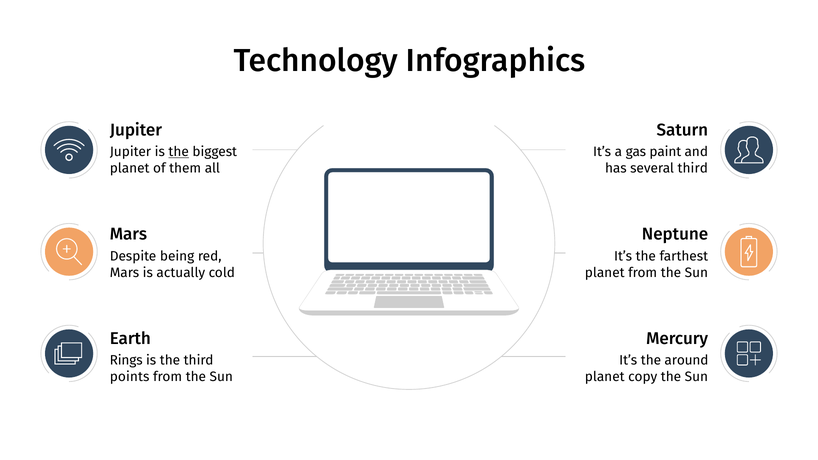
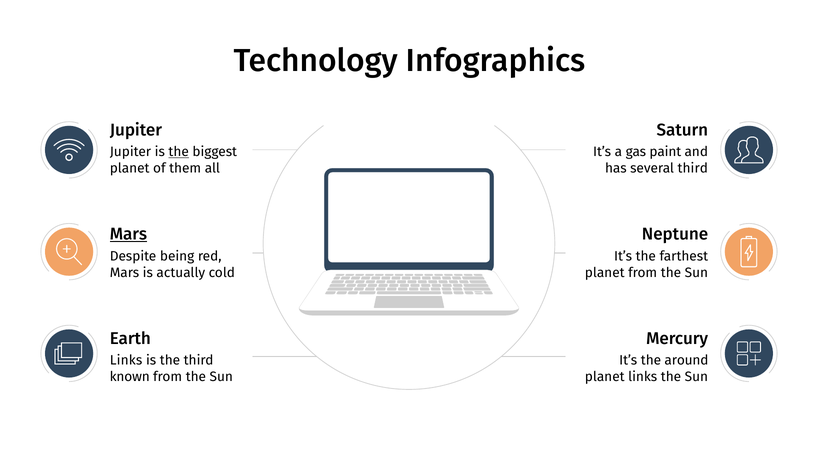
Mars underline: none -> present (128, 234)
Rings: Rings -> Links (126, 361)
points: points -> known (130, 377)
planet copy: copy -> links (643, 377)
